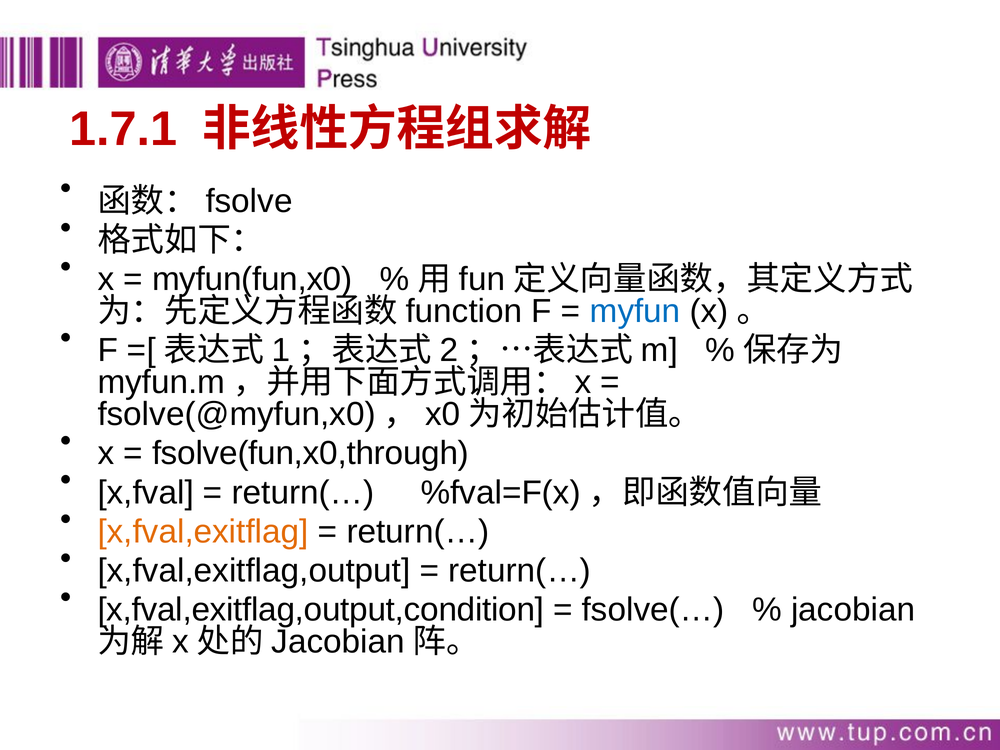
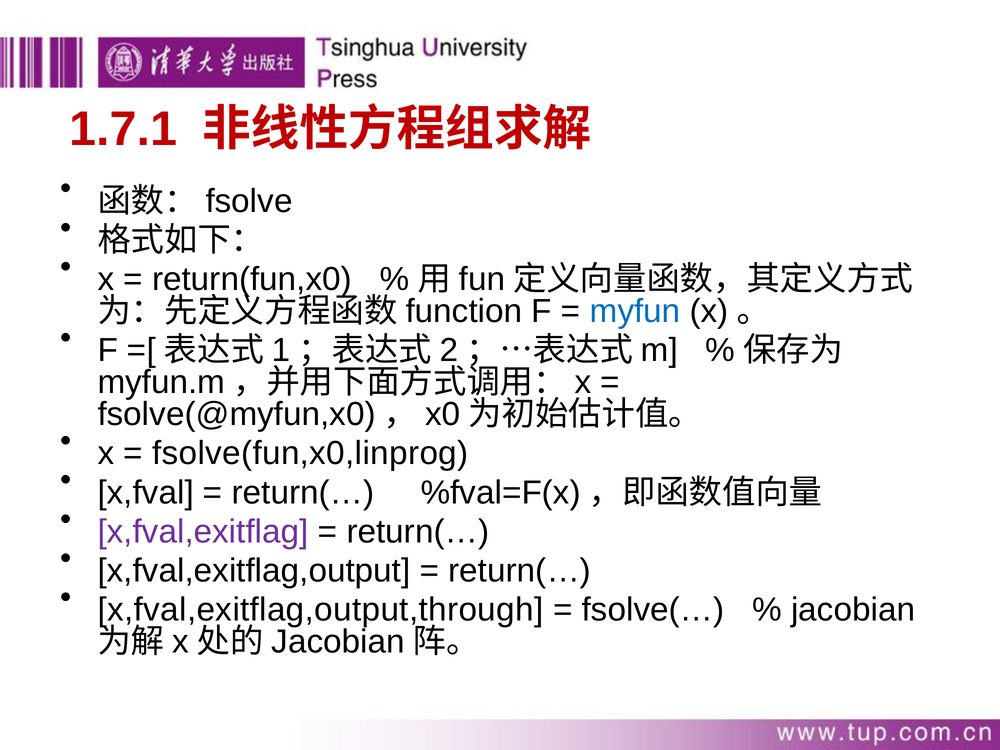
myfun(fun,x0: myfun(fun,x0 -> return(fun,x0 (252, 279)
fsolve(fun,x0,through: fsolve(fun,x0,through -> fsolve(fun,x0,linprog (310, 453)
x,fval,exitflag colour: orange -> purple (203, 532)
x,fval,exitflag,output,condition: x,fval,exitflag,output,condition -> x,fval,exitflag,output,through (320, 610)
